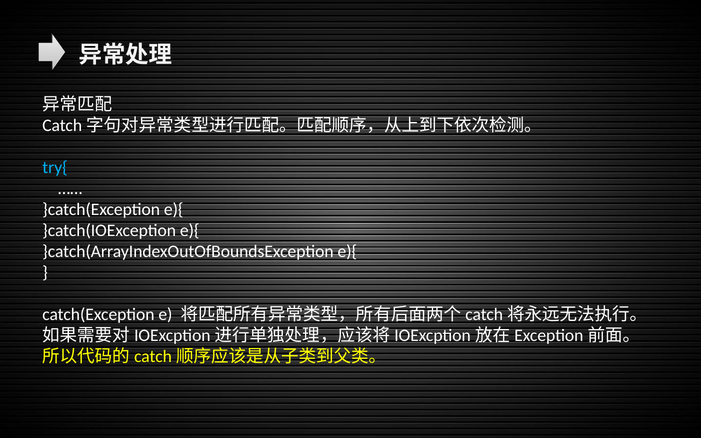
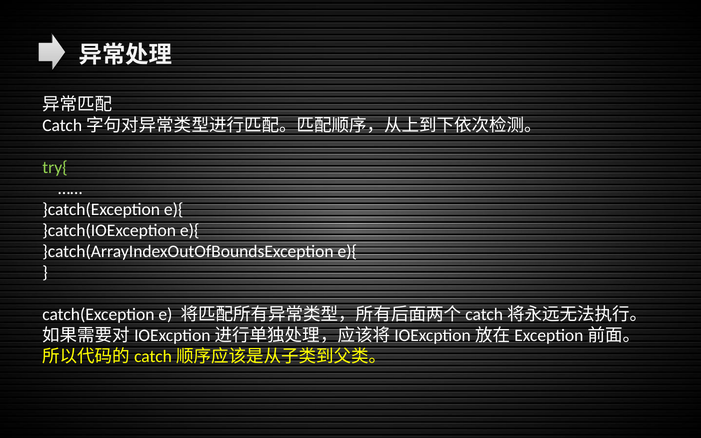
try{ colour: light blue -> light green (55, 167)
